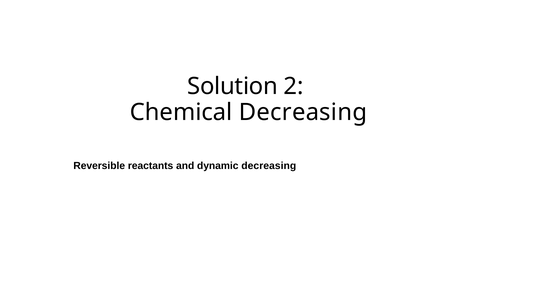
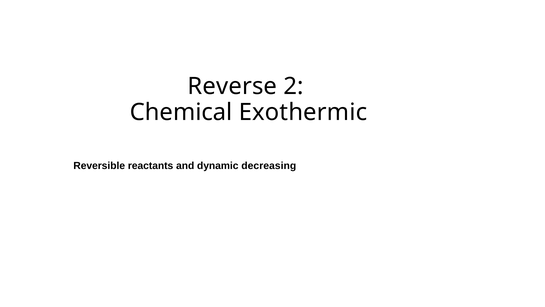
Solution: Solution -> Reverse (232, 86)
Chemical Decreasing: Decreasing -> Exothermic (303, 112)
